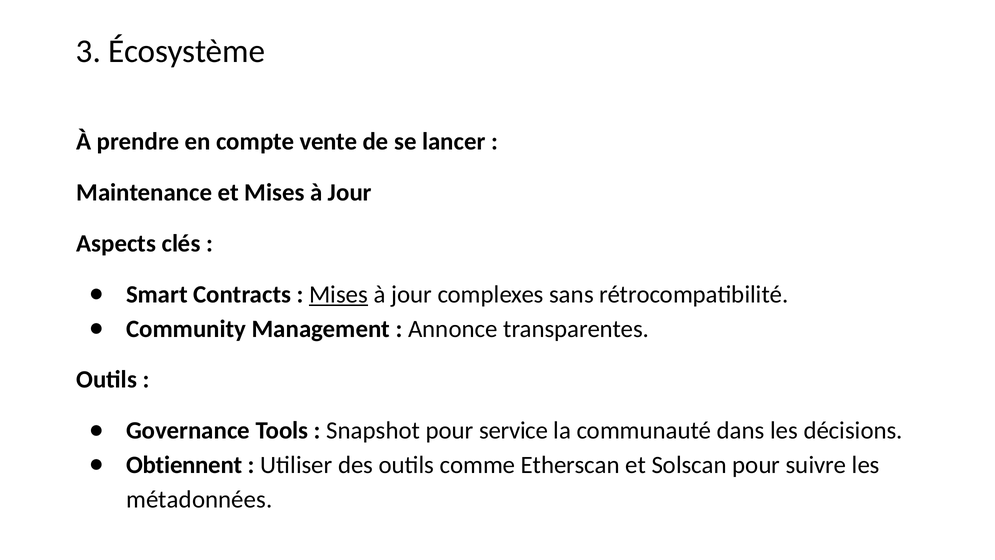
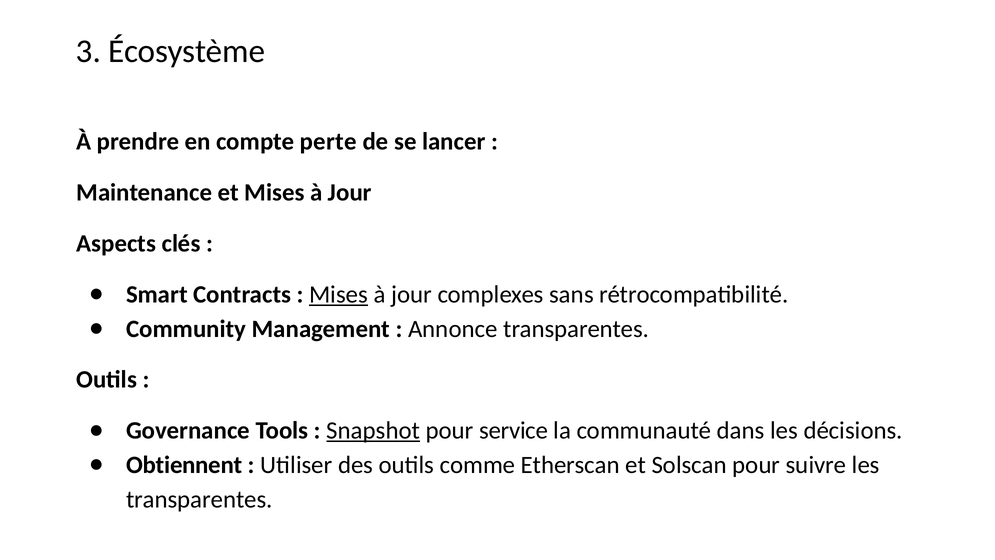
vente: vente -> perte (328, 142)
Snapshot underline: none -> present (373, 430)
métadonnées: métadonnées -> transparentes (199, 499)
